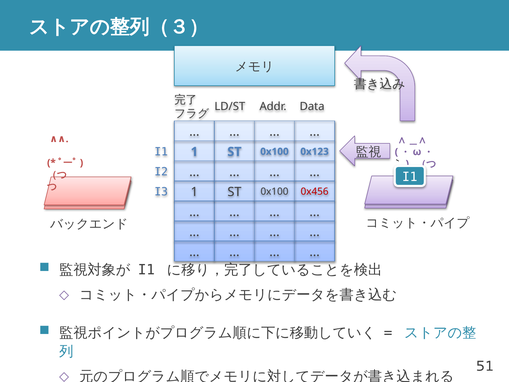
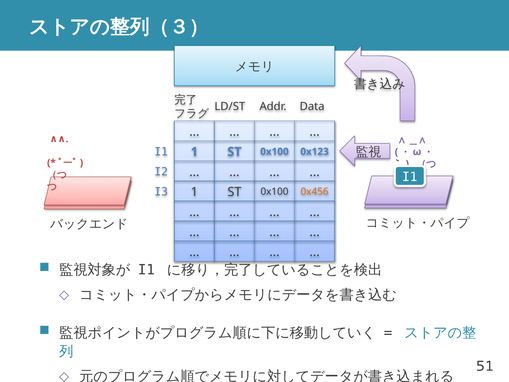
0x456 colour: red -> orange (315, 192)
